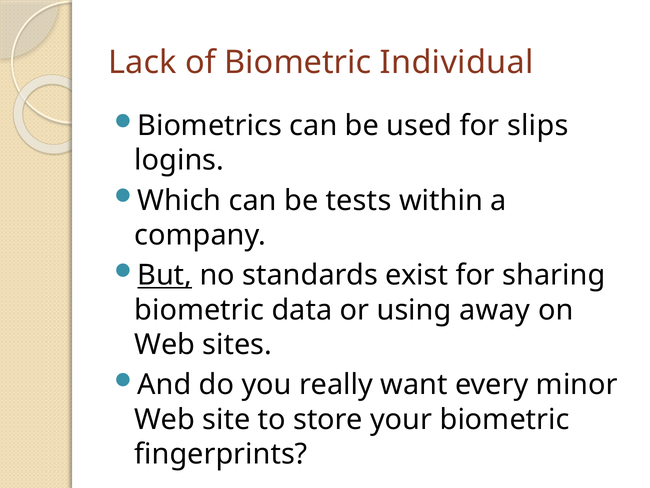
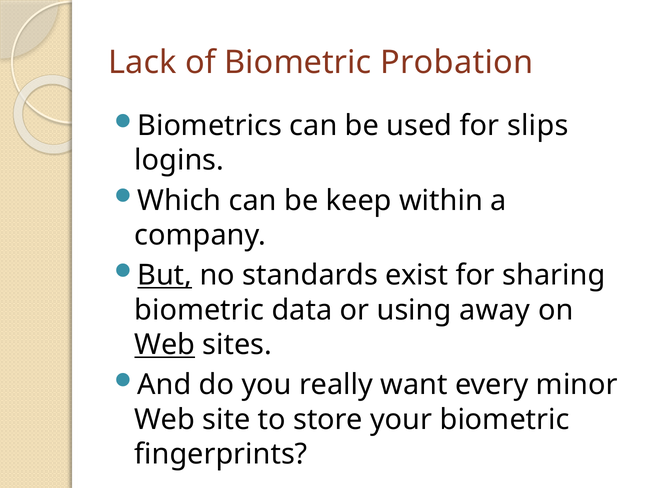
Individual: Individual -> Probation (457, 62)
tests: tests -> keep (359, 200)
Web underline: none -> present (165, 344)
